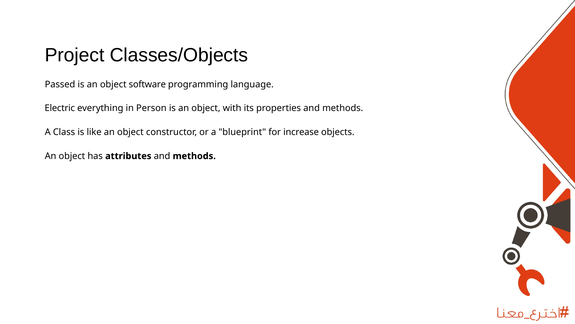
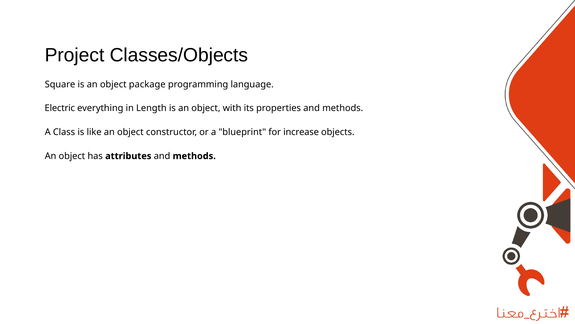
Passed: Passed -> Square (60, 84)
software: software -> package (147, 84)
Person: Person -> Length (151, 108)
